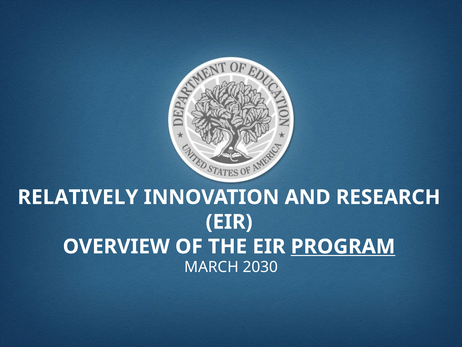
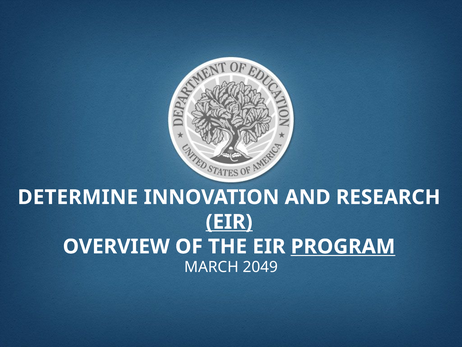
RELATIVELY: RELATIVELY -> DETERMINE (78, 197)
EIR underline: none -> present (229, 222)
2030: 2030 -> 2049 (260, 267)
